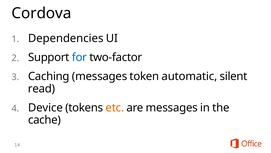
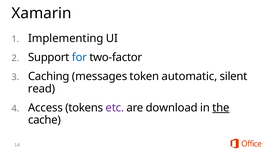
Cordova: Cordova -> Xamarin (41, 13)
Dependencies: Dependencies -> Implementing (66, 38)
Device: Device -> Access (45, 107)
etc colour: orange -> purple (115, 107)
are messages: messages -> download (172, 107)
the underline: none -> present (221, 107)
